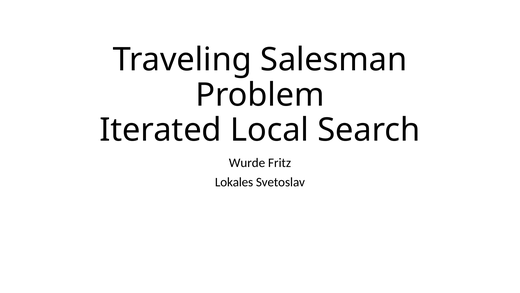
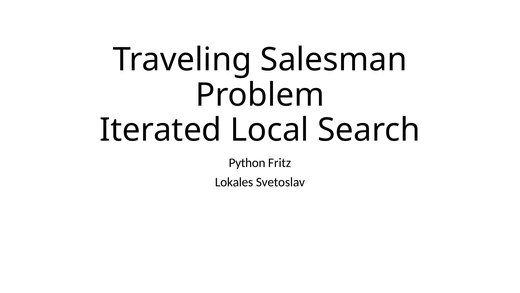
Wurde: Wurde -> Python (247, 163)
